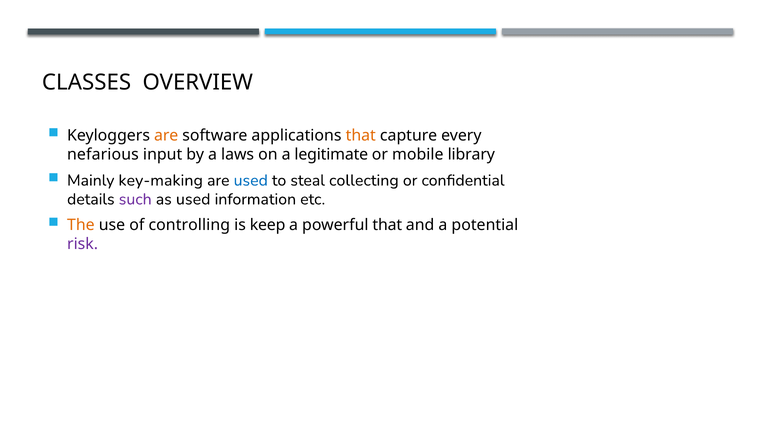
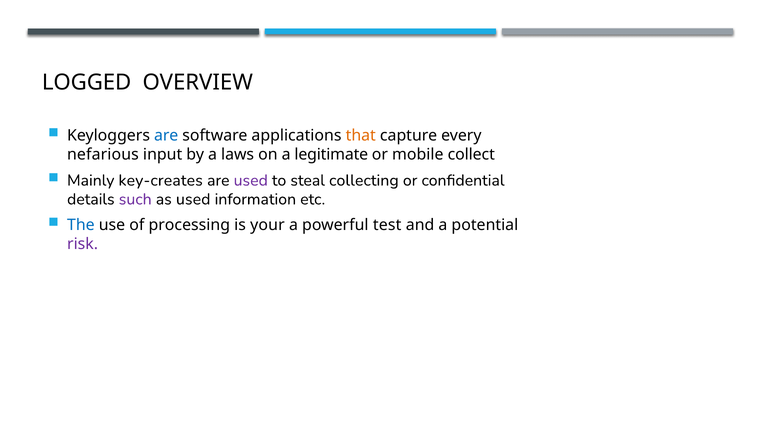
CLASSES: CLASSES -> LOGGED (87, 82)
are colour: orange -> blue (166, 136)
library: library -> collect (471, 154)
key-making: key-making -> key-creates (161, 180)
used colour: blue -> purple (251, 180)
The colour: orange -> blue (81, 225)
controlling: controlling -> processing (189, 225)
keep: keep -> your (267, 225)
powerful that: that -> test (387, 225)
